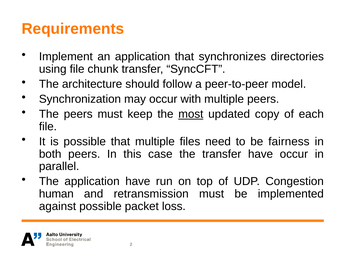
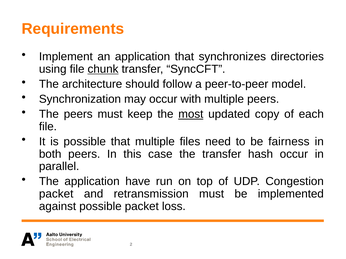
chunk underline: none -> present (103, 69)
transfer have: have -> hash (261, 154)
human: human -> packet (56, 194)
